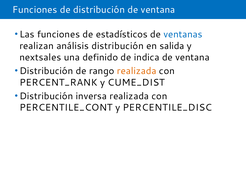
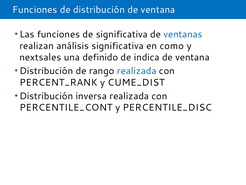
de estadísticos: estadísticos -> significativa (122, 34)
análisis distribución: distribución -> significativa (118, 46)
salida: salida -> como (172, 46)
realizada colour: orange -> blue (137, 71)
